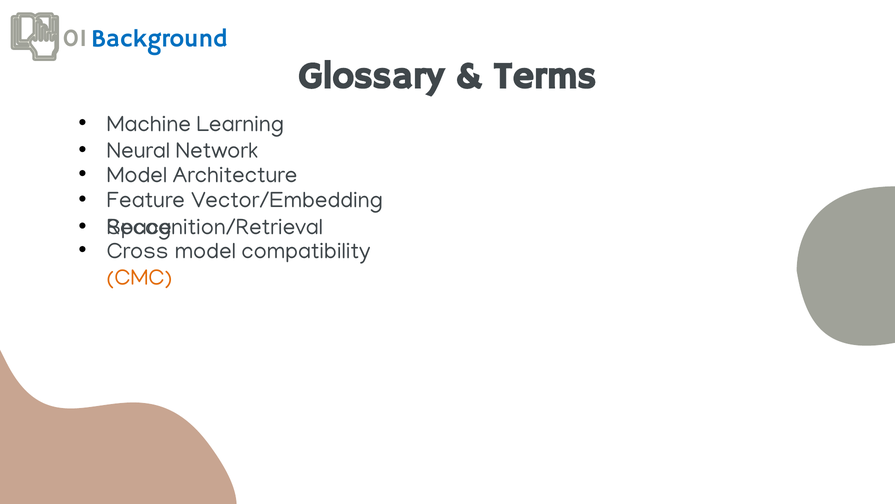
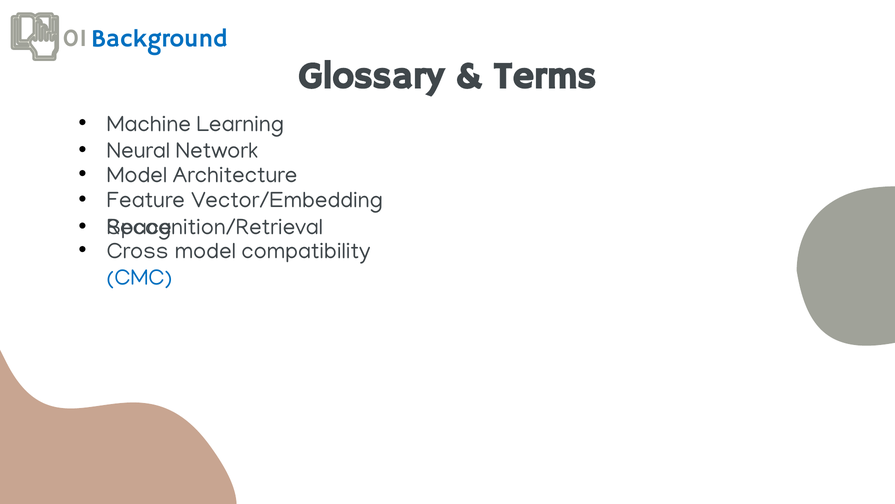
CMC colour: orange -> blue (139, 277)
